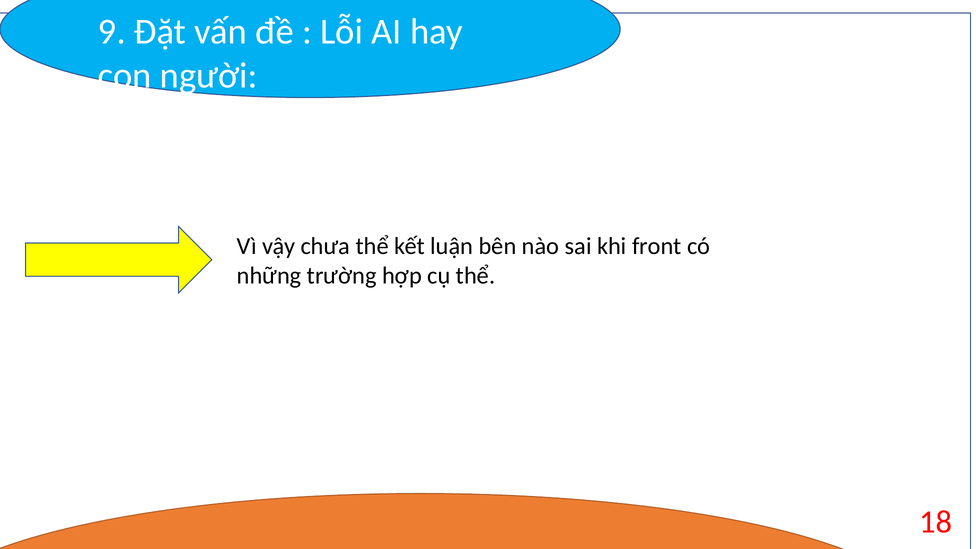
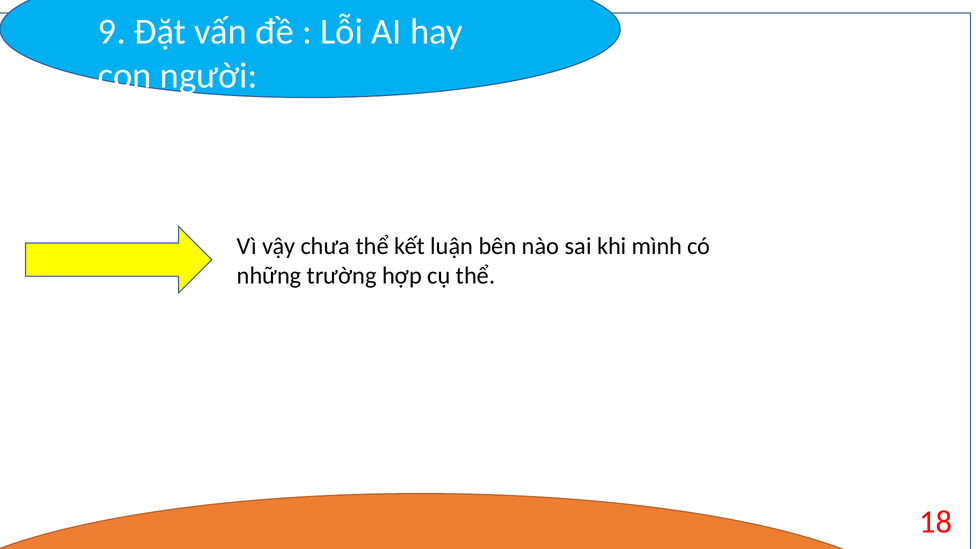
front: front -> mình (657, 246)
